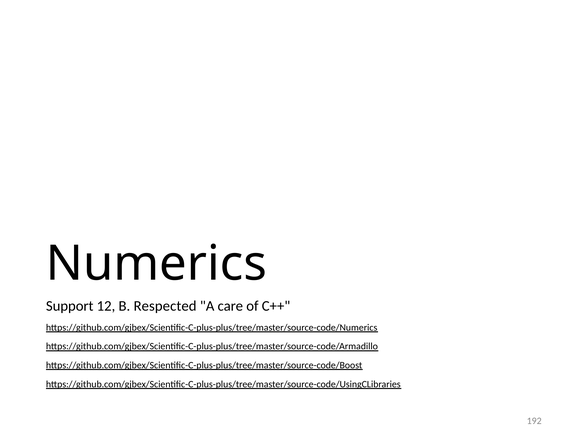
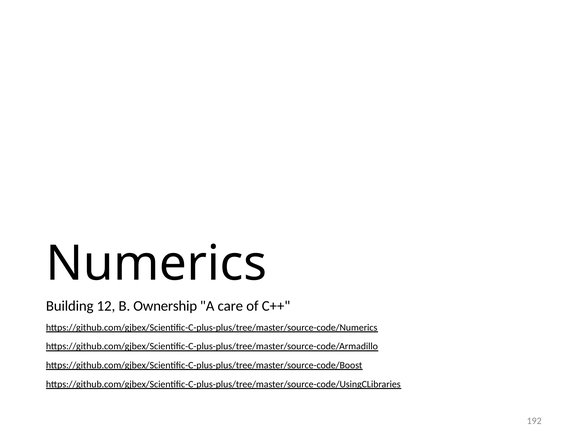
Support: Support -> Building (70, 306)
Respected: Respected -> Ownership (165, 306)
